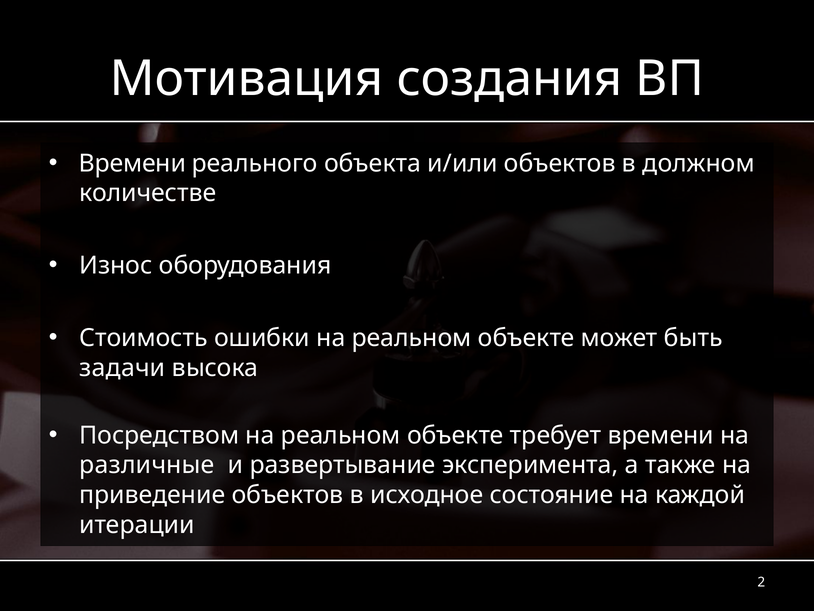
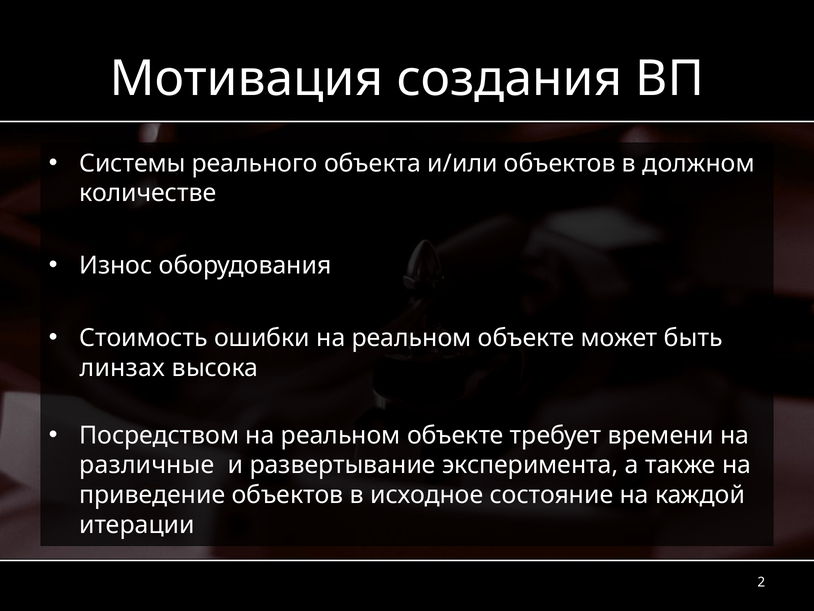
Времени: Времени -> Системы (132, 163)
задачи: задачи -> линзах (122, 368)
